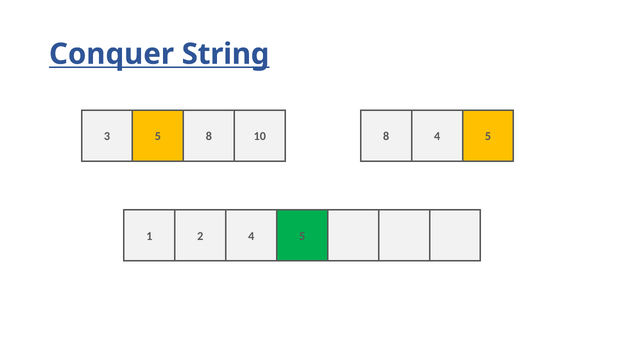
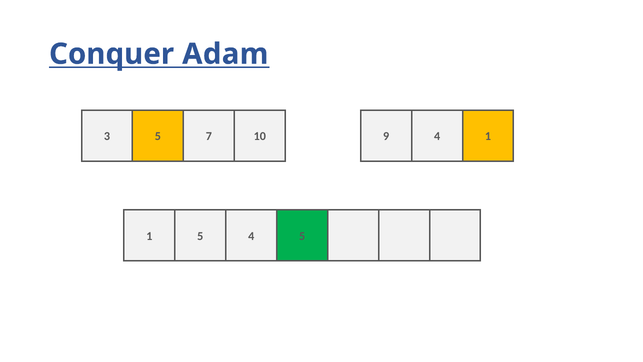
String: String -> Adam (225, 54)
5 8: 8 -> 7 (209, 136)
10 8: 8 -> 9 (386, 136)
5: 5 -> 1 (488, 136)
1 2: 2 -> 5 (200, 236)
